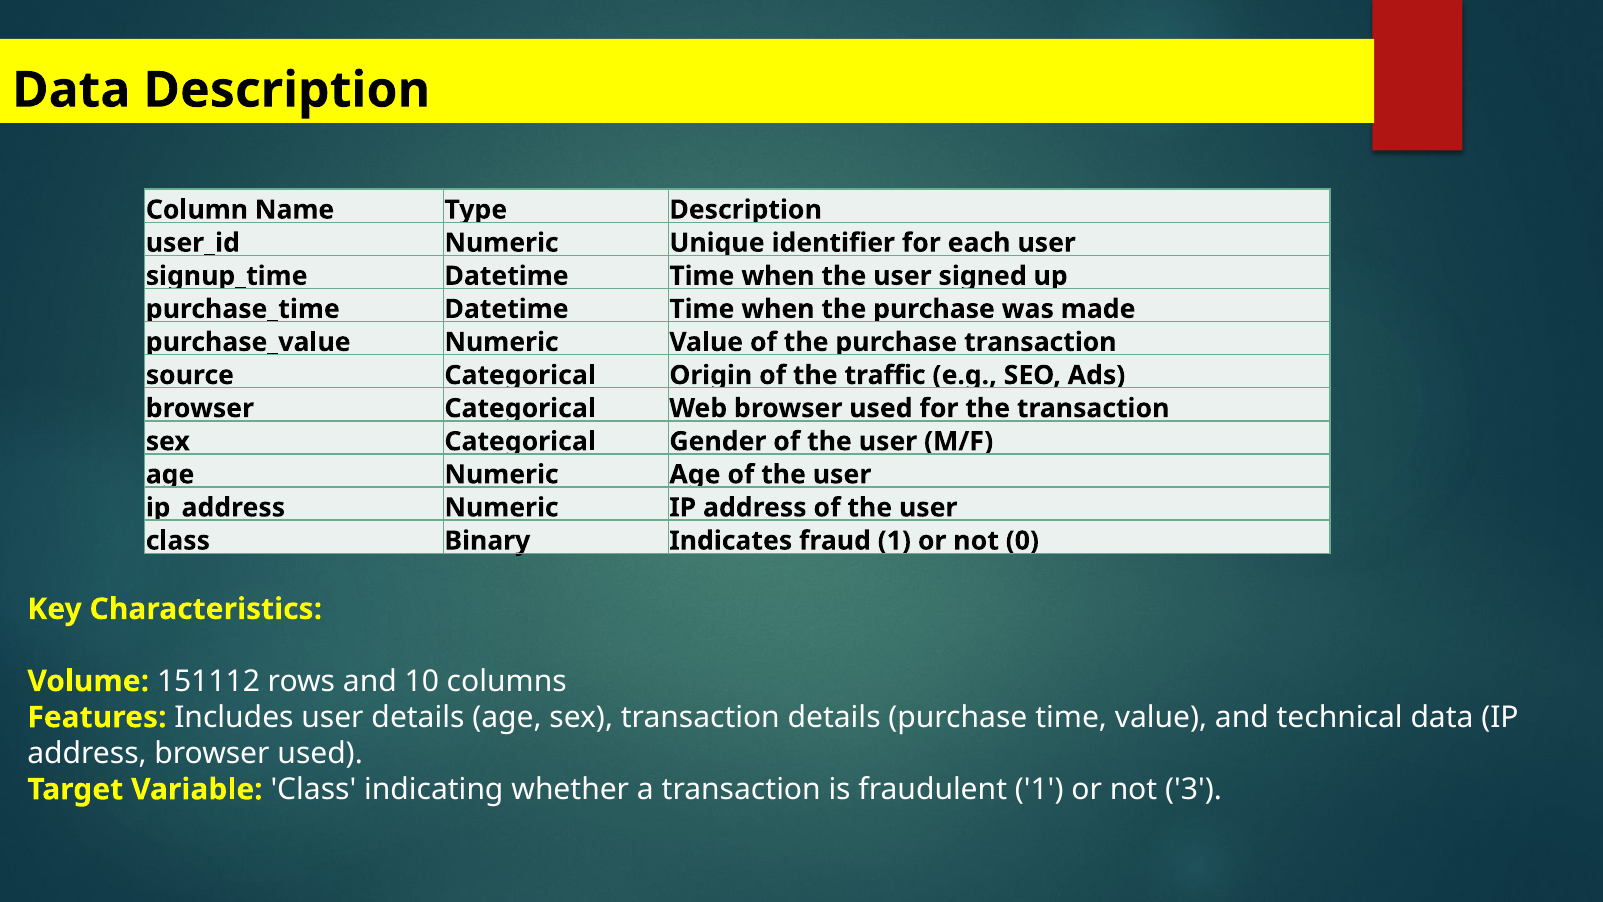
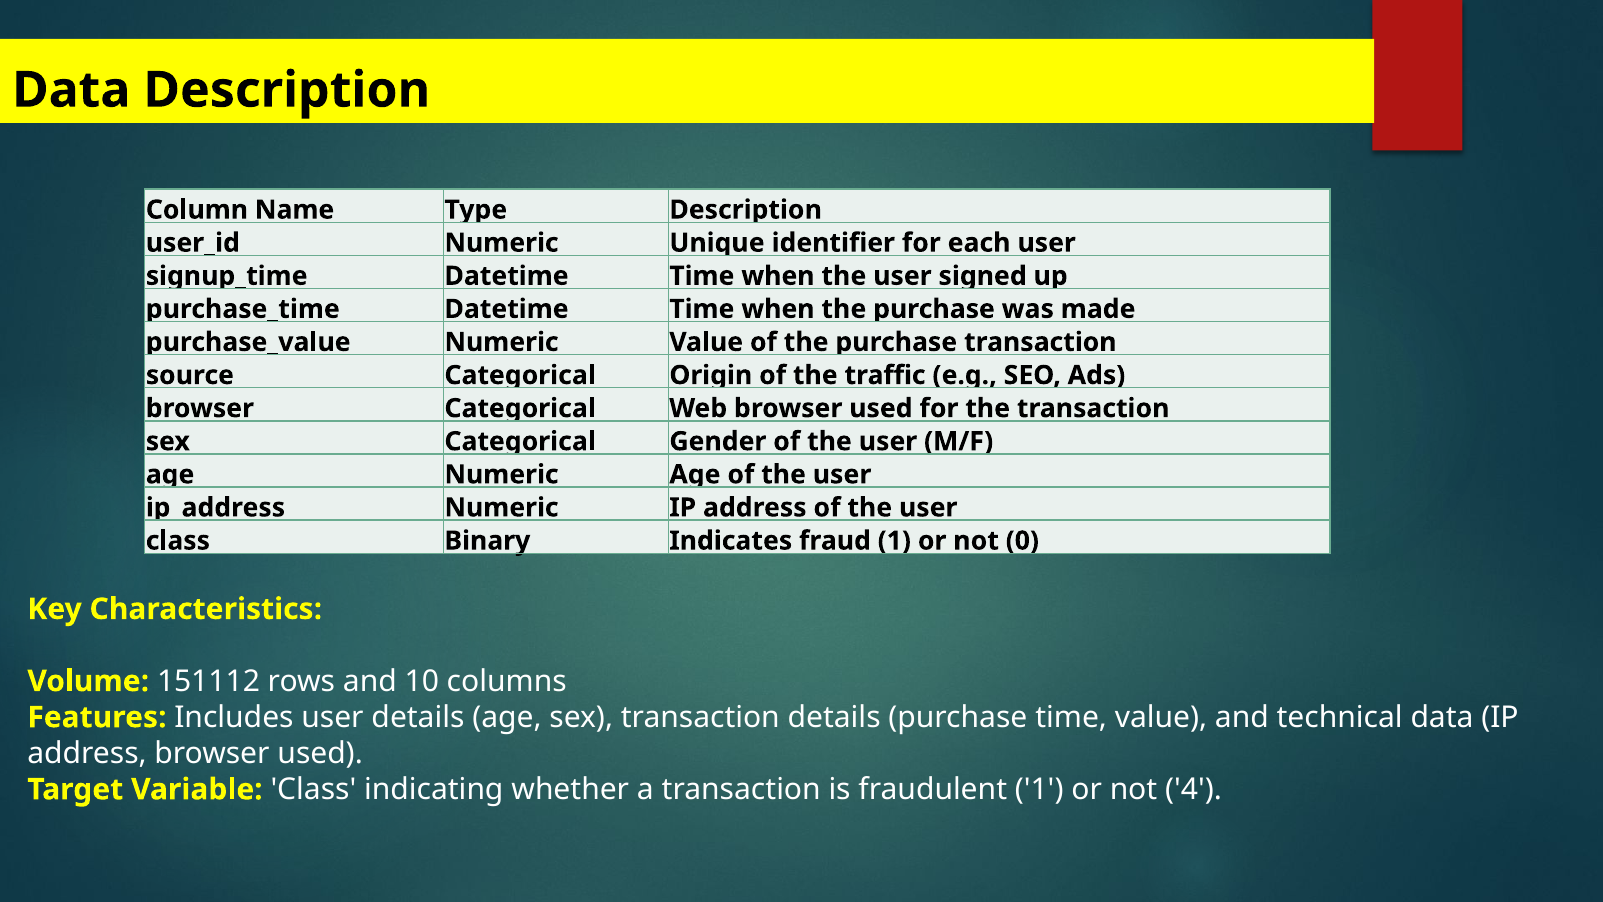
3: 3 -> 4 (1193, 789)
